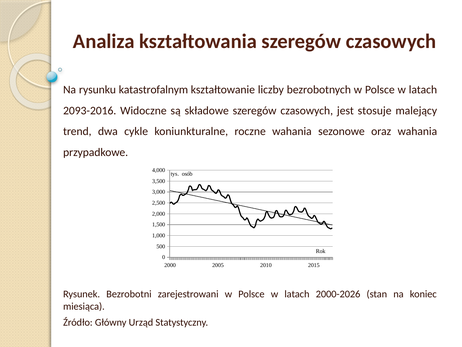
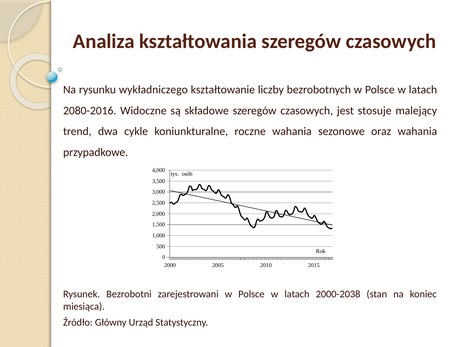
katastrofalnym: katastrofalnym -> wykładniczego (153, 90)
2093-2016: 2093-2016 -> 2080-2016 (90, 110)
2000-2026: 2000-2026 -> 2000-2038 (338, 294)
